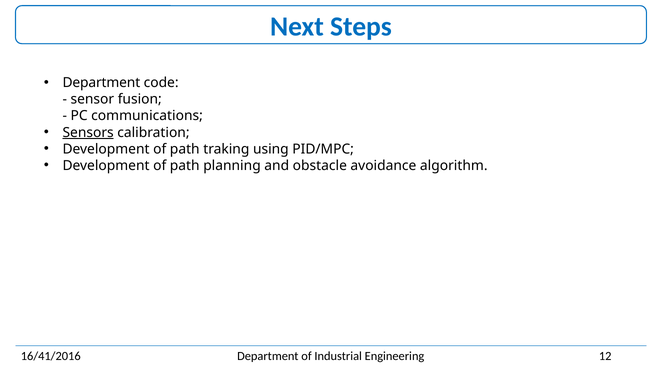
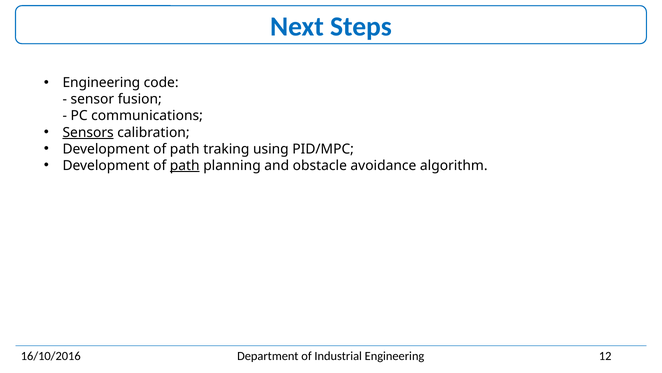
Department: Department -> Engineering (101, 83)
path underline: none -> present (185, 165)
16/41/2016: 16/41/2016 -> 16/10/2016 (51, 356)
